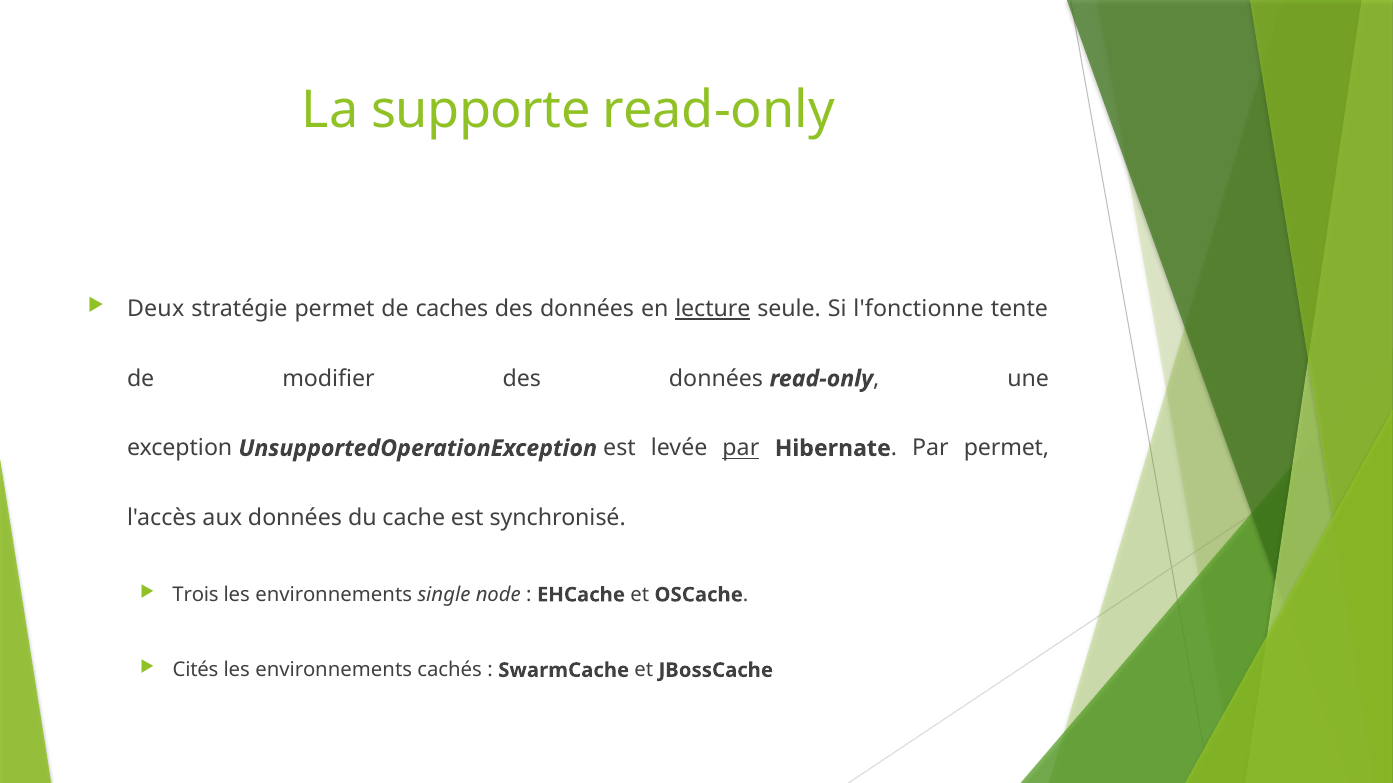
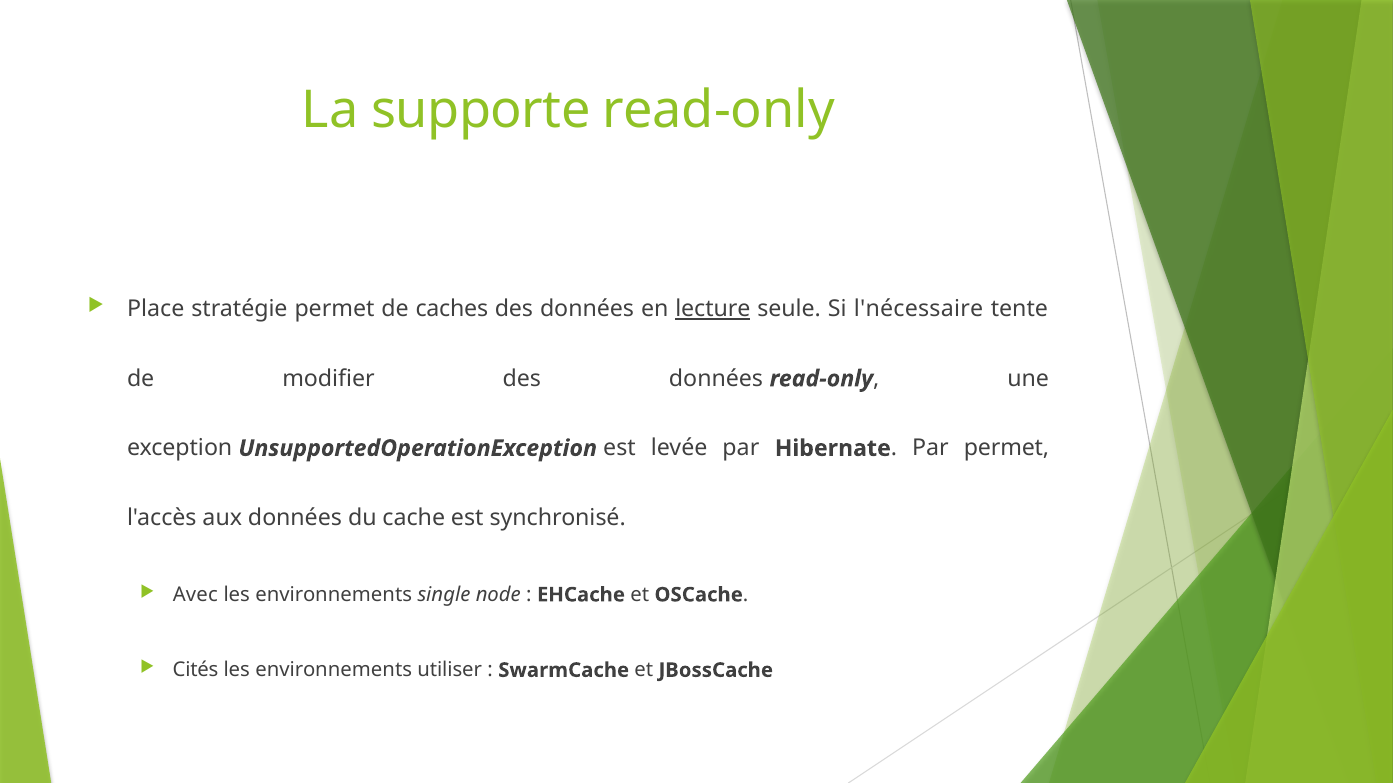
Deux: Deux -> Place (156, 309)
l'fonctionne: l'fonctionne -> l'nécessaire (919, 309)
par underline: present -> none (741, 449)
Trois: Trois -> Avec (195, 595)
cachés: cachés -> utiliser (450, 671)
